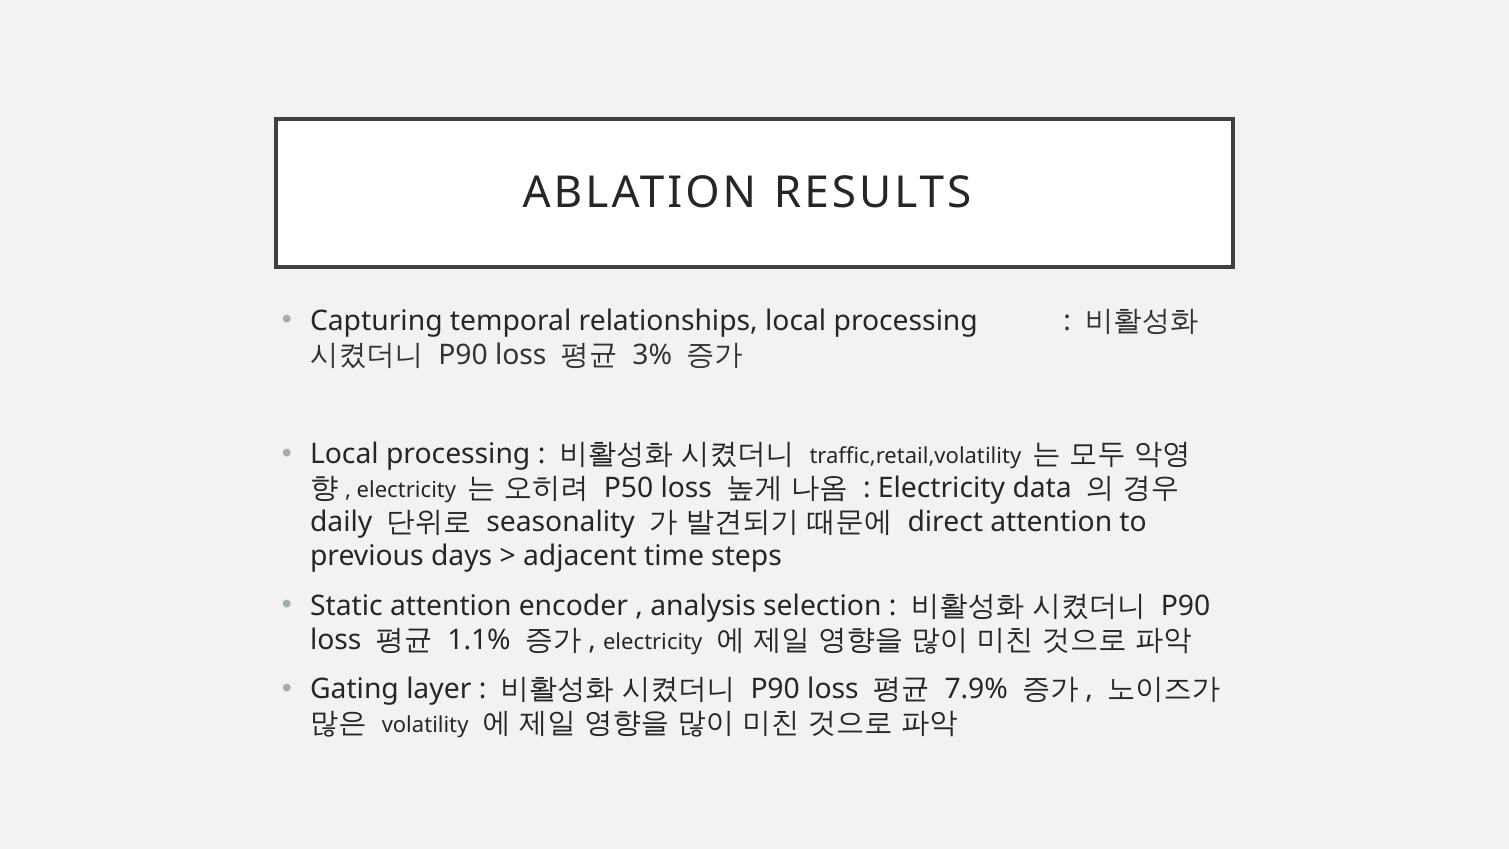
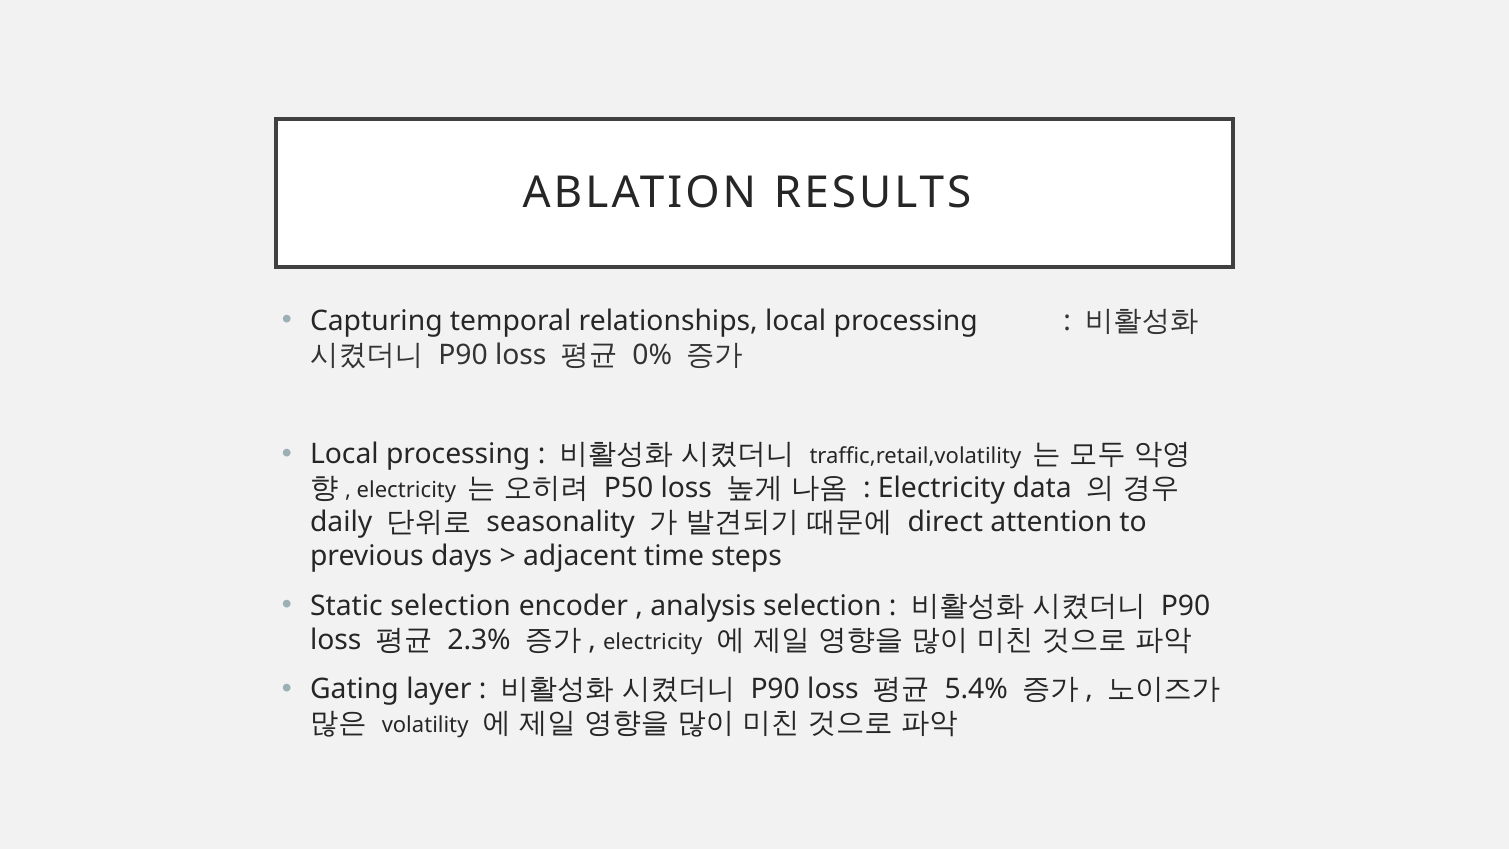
3%: 3% -> 0% (652, 355)
Static attention: attention -> selection (451, 606)
1.1%: 1.1% -> 2.3% (479, 640)
7.9%: 7.9% -> 5.4% (976, 689)
